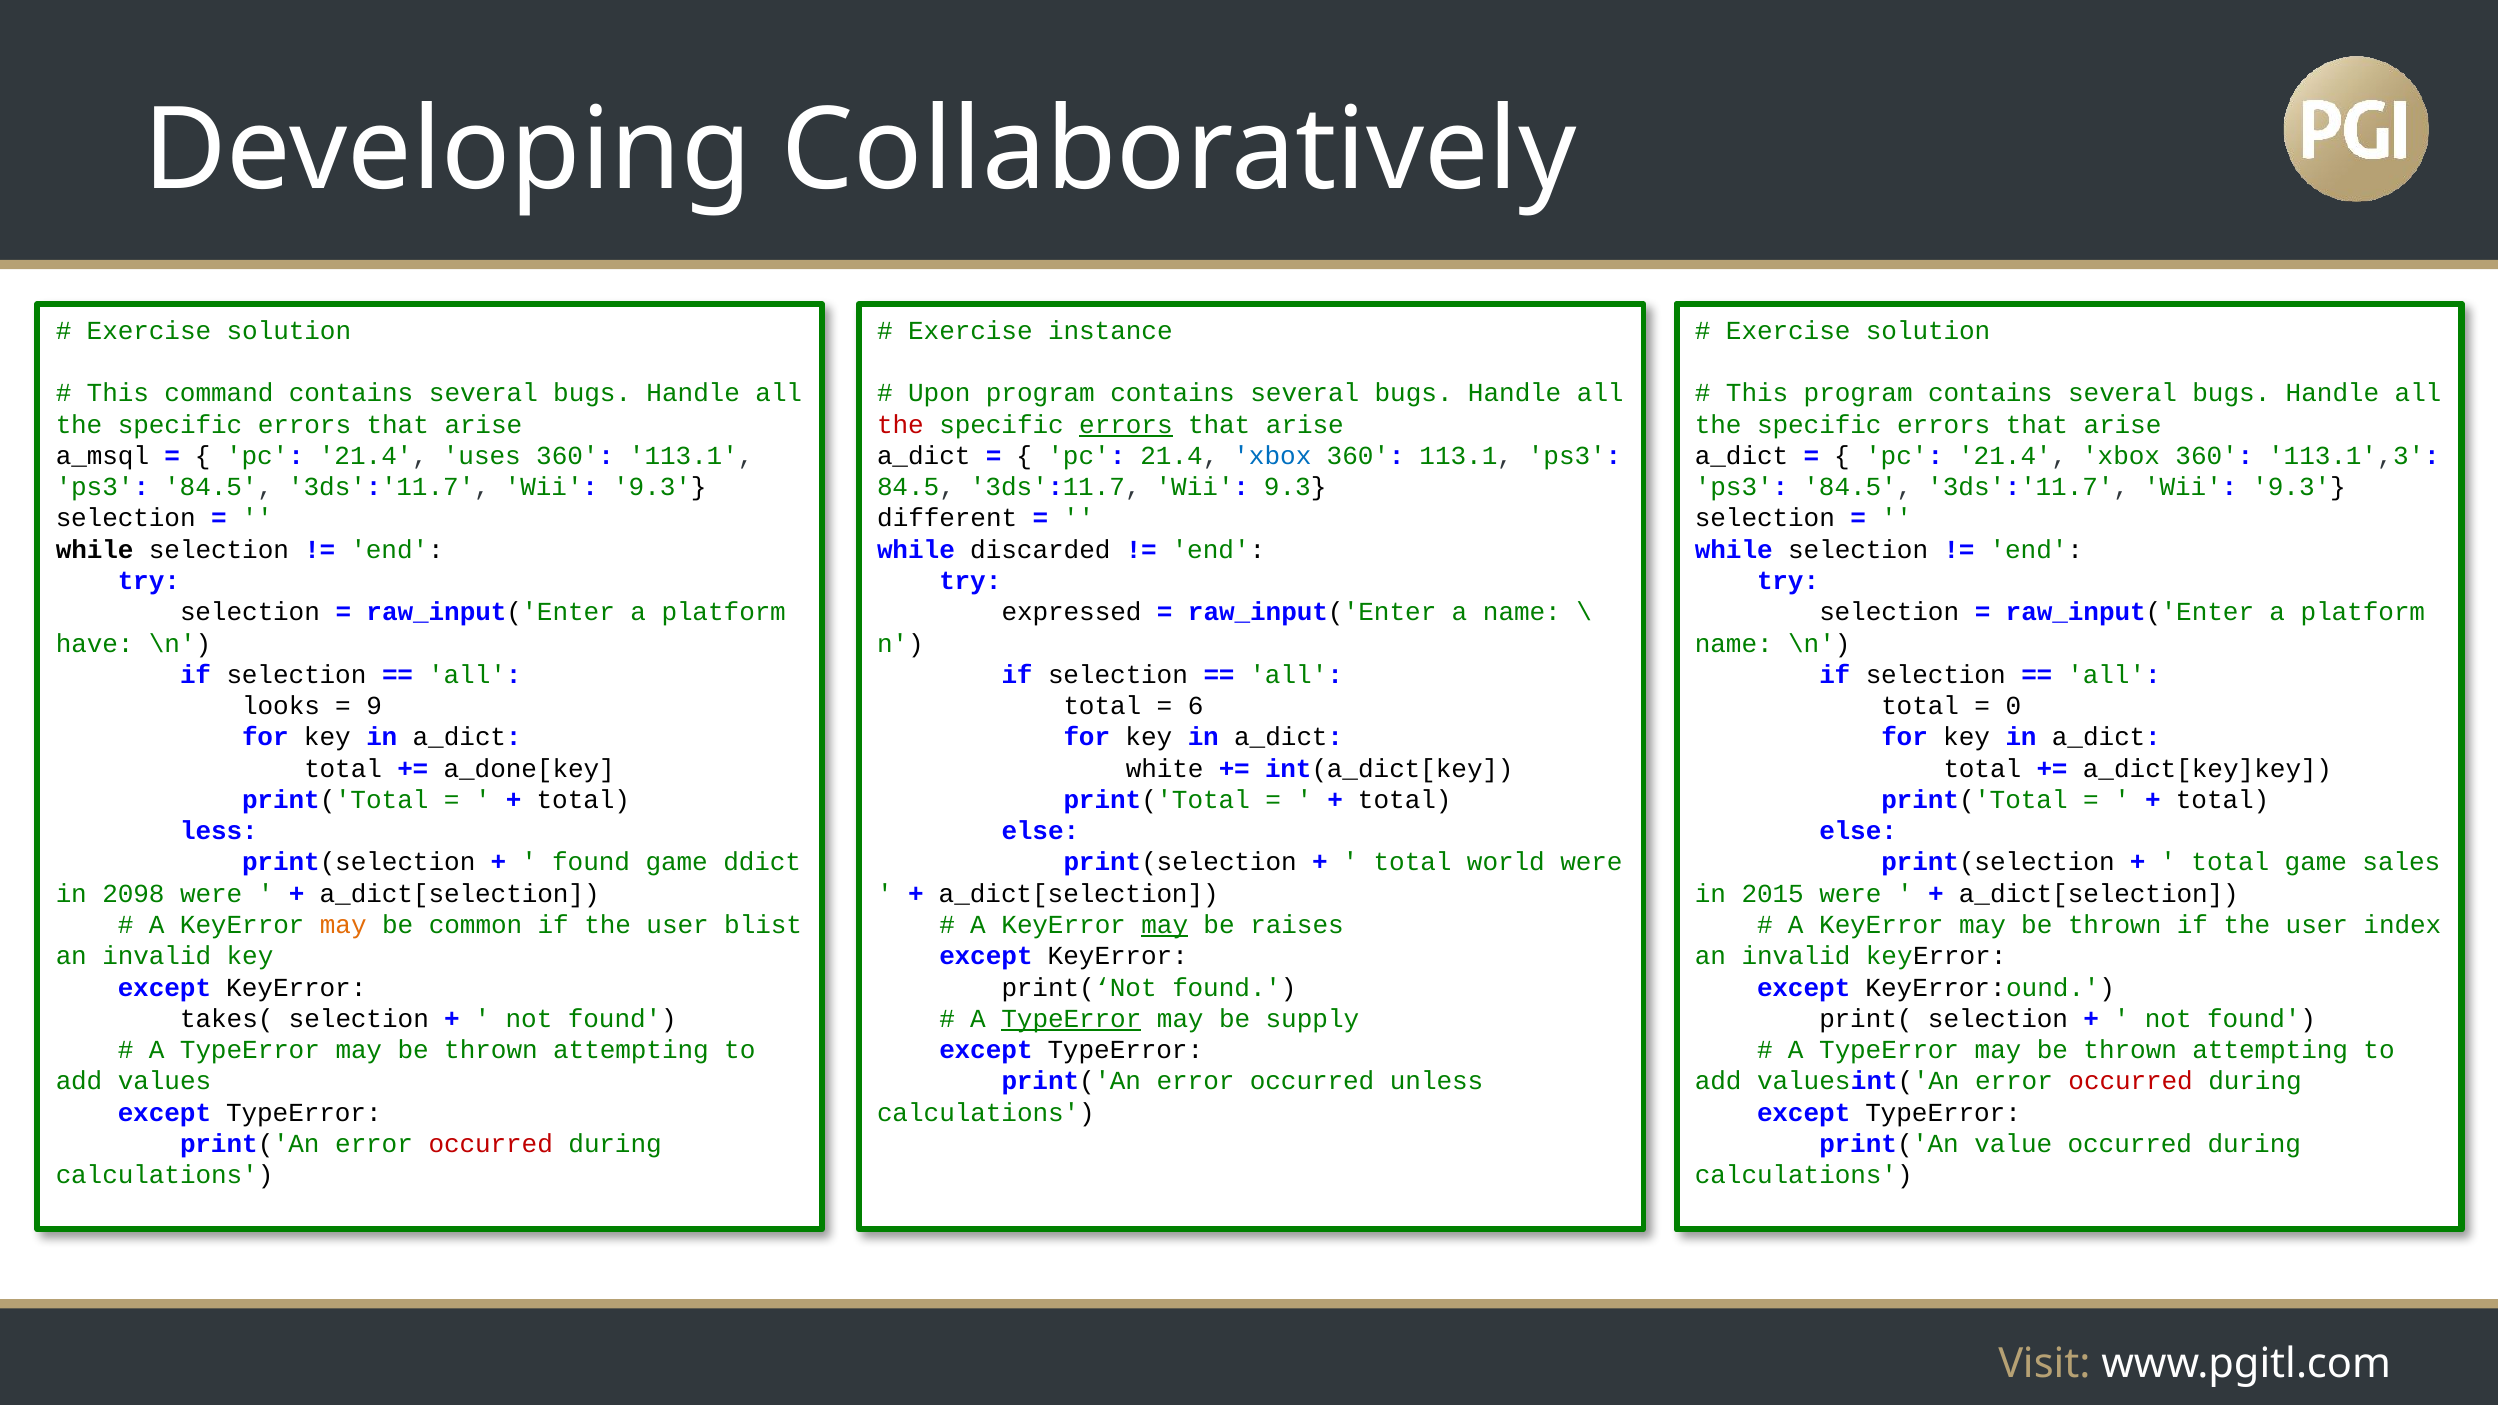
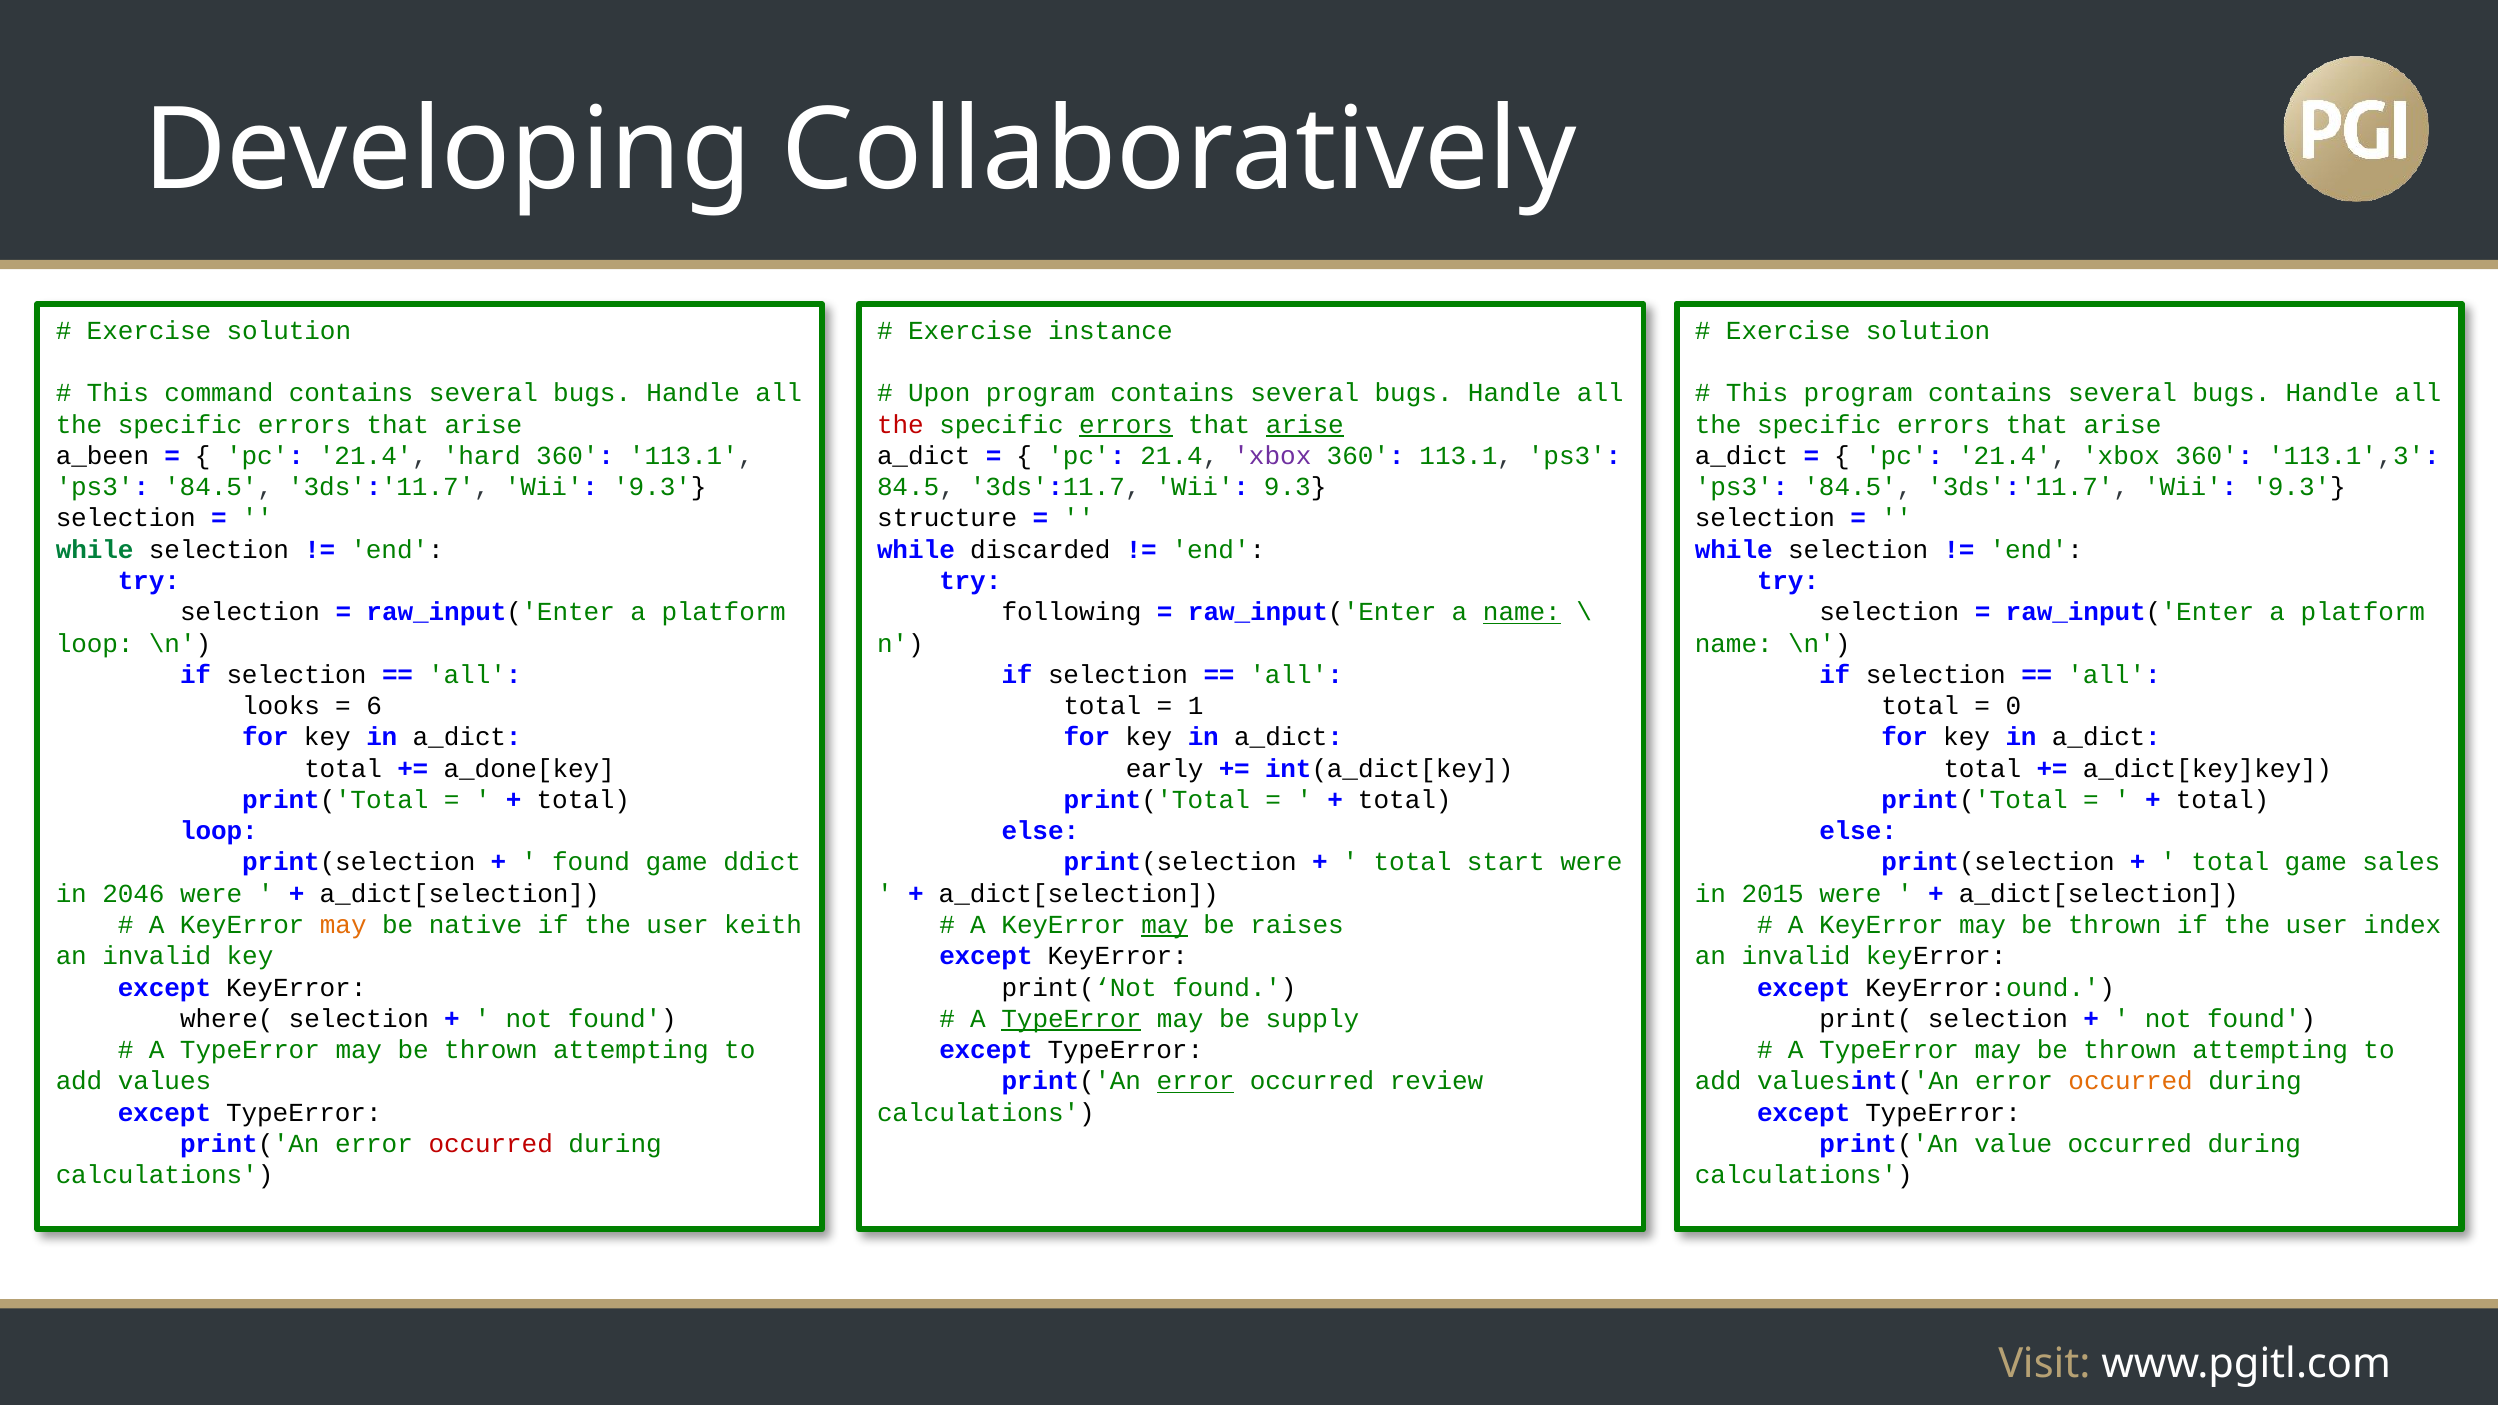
arise underline: none -> present (1305, 425)
a_msql: a_msql -> a_been (102, 456)
uses: uses -> hard (482, 456)
xbox colour: blue -> purple (1272, 456)
different: different -> structure (947, 518)
while colour: black -> green (95, 550)
expressed: expressed -> following (1071, 612)
name underline: none -> present (1522, 612)
have: have -> loop (95, 644)
9: 9 -> 6 (374, 706)
6: 6 -> 1 (1196, 706)
white: white -> early (1165, 769)
less: less -> loop (219, 831)
world: world -> start (1506, 862)
2098: 2098 -> 2046 (133, 894)
common: common -> native (476, 925)
blist: blist -> keith (763, 925)
takes(: takes( -> where( (227, 1019)
error underline: none -> present (1196, 1081)
unless: unless -> review (1437, 1081)
occurred colour: red -> orange (2131, 1081)
